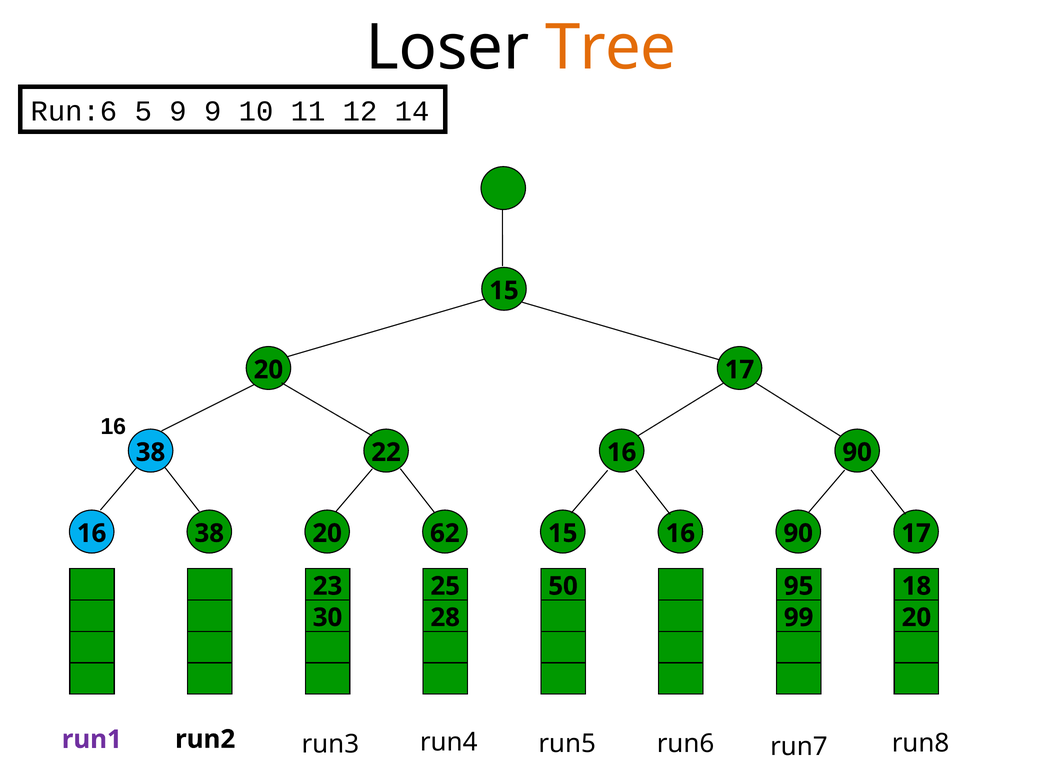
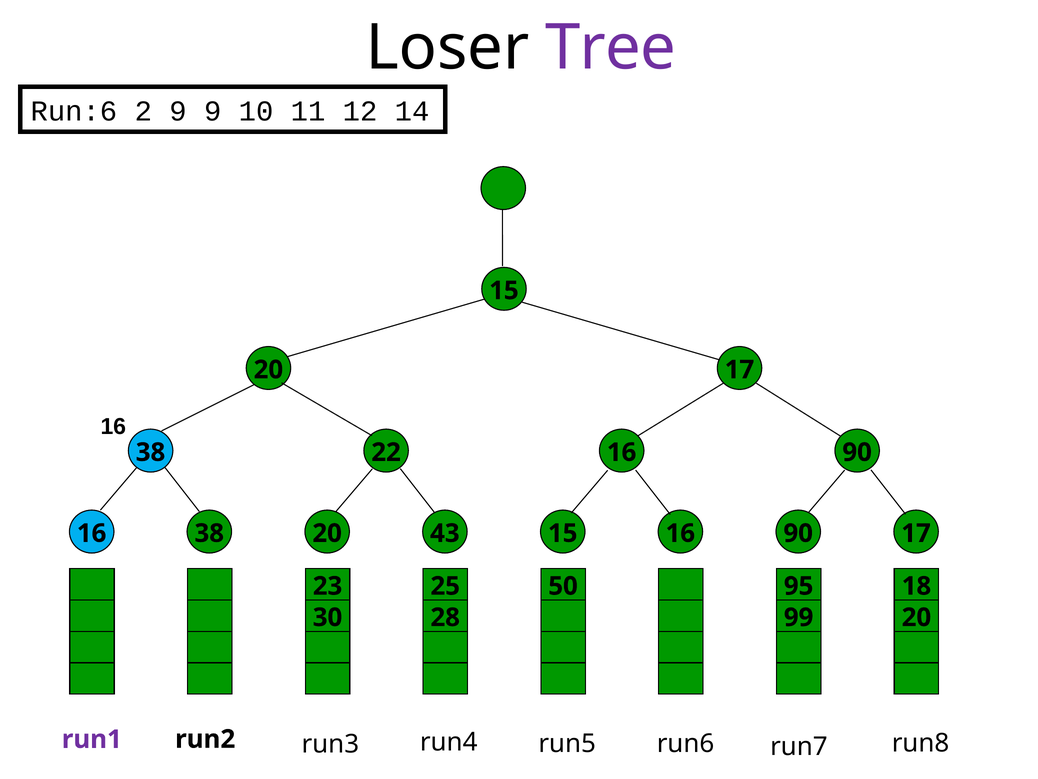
Tree colour: orange -> purple (611, 48)
5: 5 -> 2 (143, 111)
62: 62 -> 43 (445, 533)
